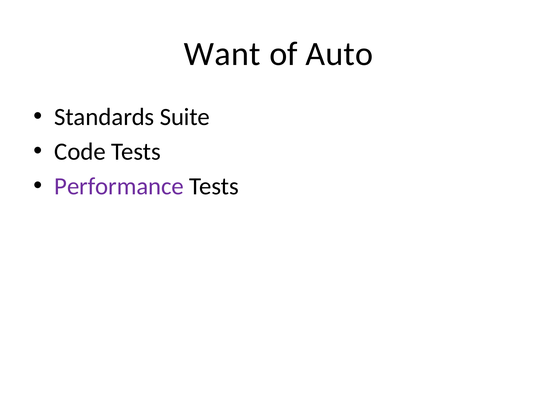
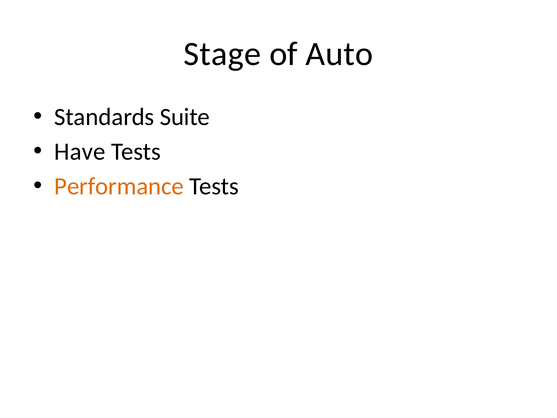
Want: Want -> Stage (222, 54)
Code: Code -> Have (80, 152)
Performance colour: purple -> orange (119, 186)
